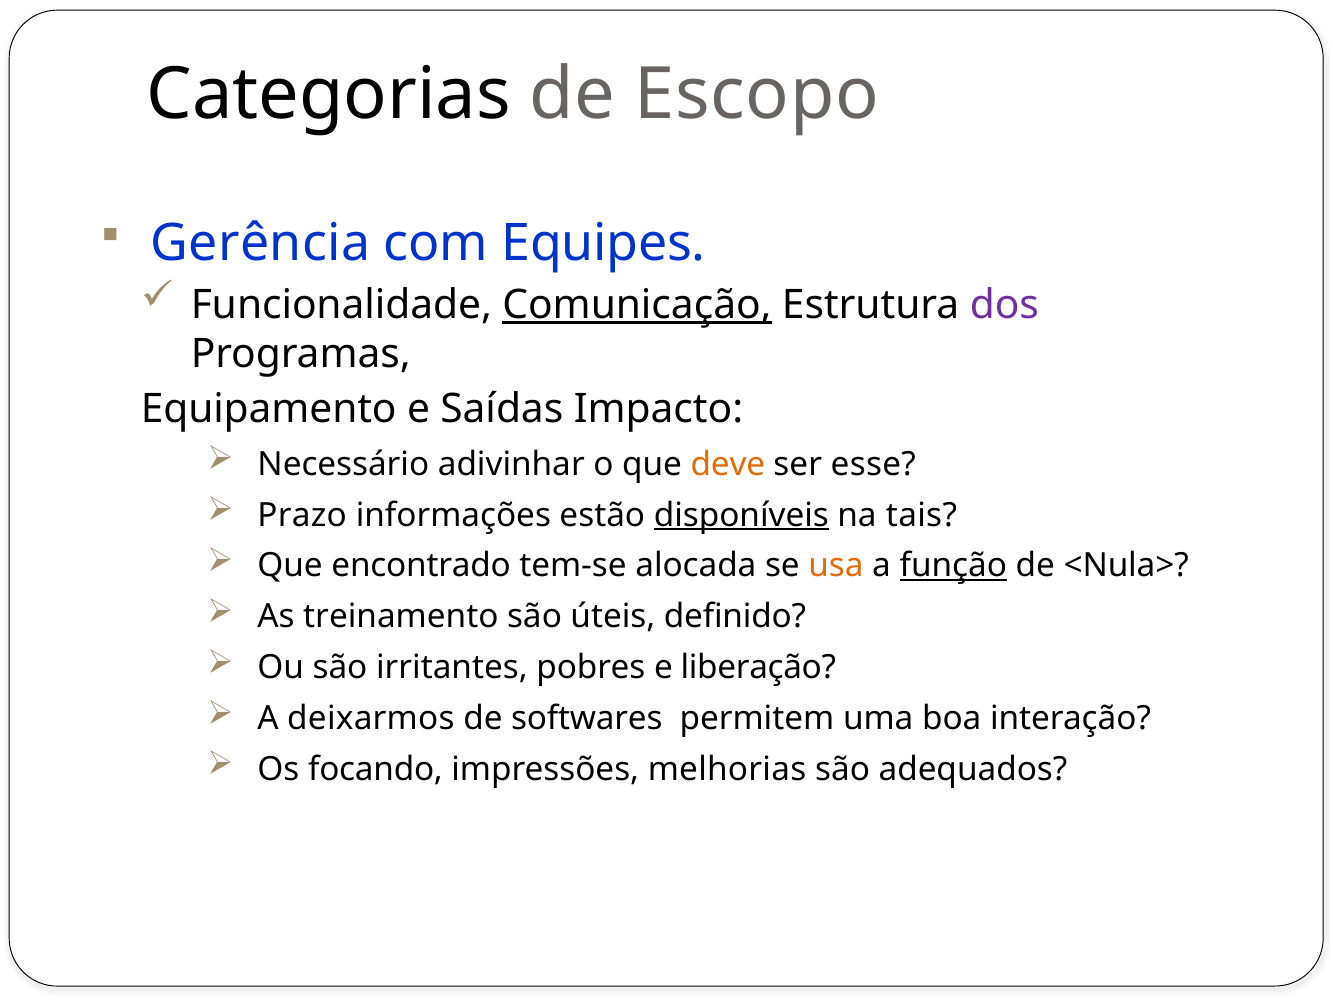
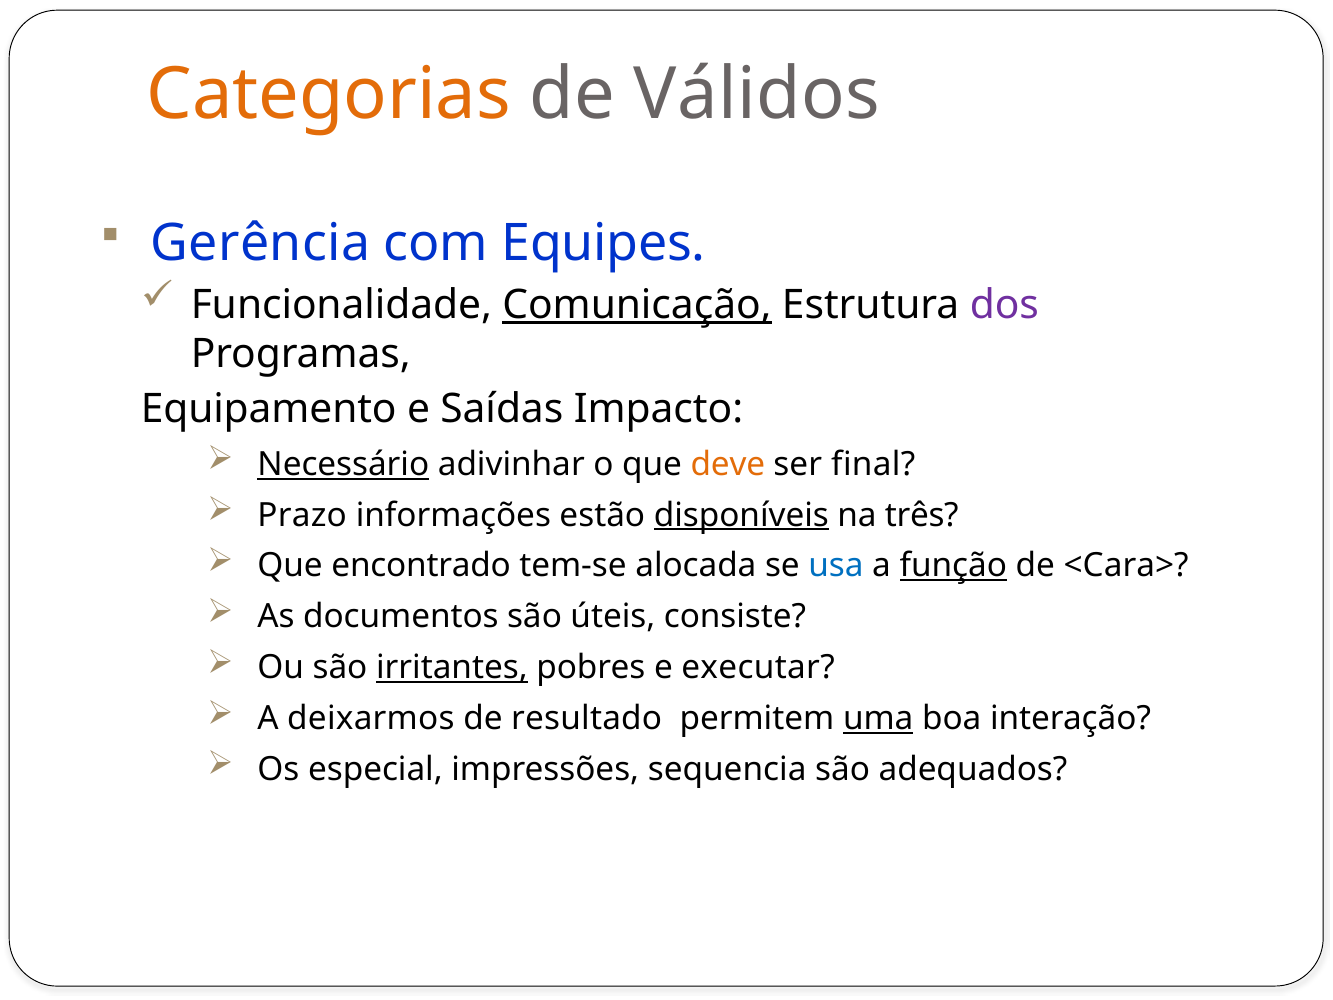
Categorias colour: black -> orange (329, 95)
Escopo: Escopo -> Válidos (757, 95)
Necessário underline: none -> present (343, 464)
esse: esse -> final (873, 464)
tais: tais -> três (922, 515)
usa colour: orange -> blue (836, 566)
<Nula>: <Nula> -> <Cara> (1126, 566)
treinamento: treinamento -> documentos (401, 617)
definido: definido -> consiste (735, 617)
irritantes underline: none -> present (452, 668)
liberação: liberação -> executar (758, 668)
softwares: softwares -> resultado (587, 718)
uma underline: none -> present (878, 718)
focando: focando -> especial (375, 769)
melhorias: melhorias -> sequencia (727, 769)
